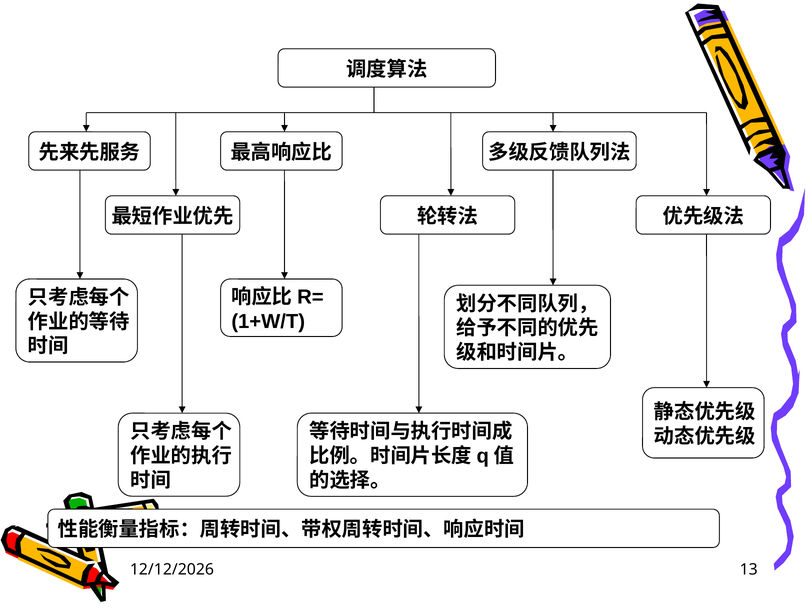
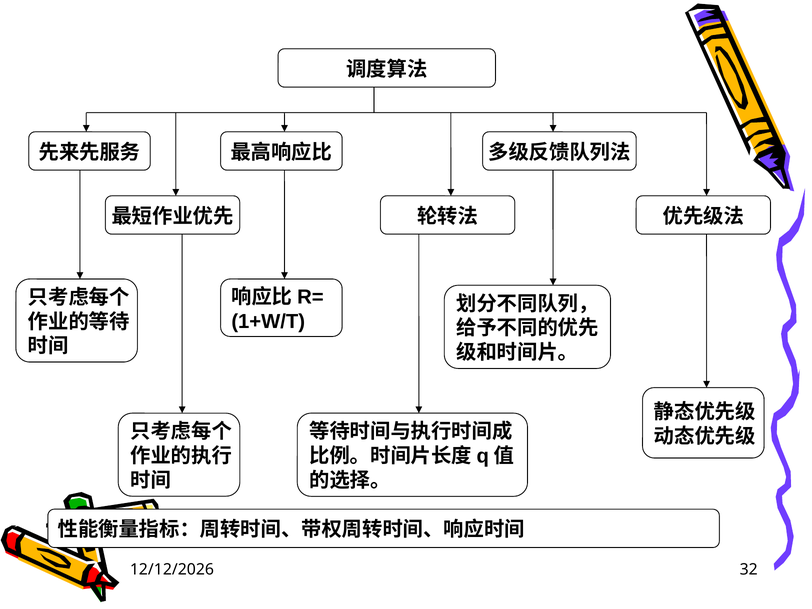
13: 13 -> 32 (749, 570)
